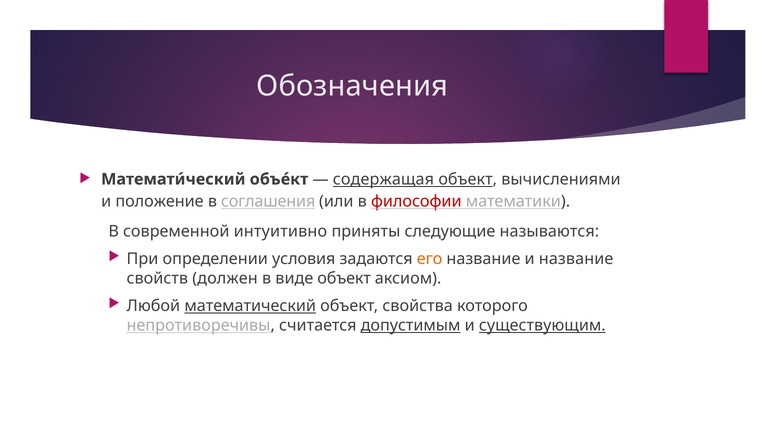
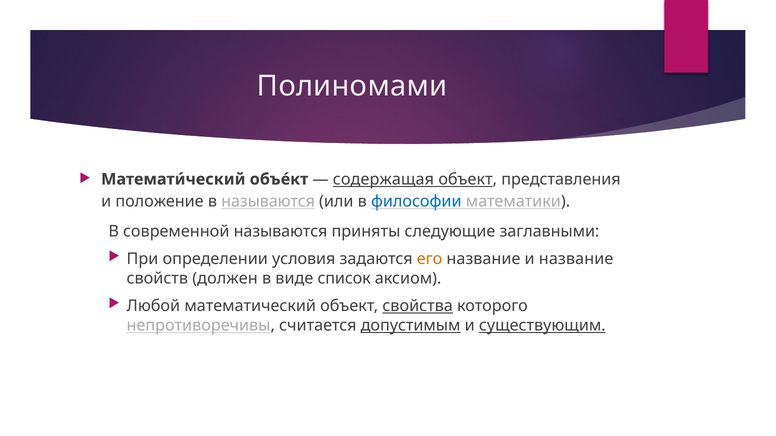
Обозначения: Обозначения -> Полиномами (352, 86)
вычислениями: вычислениями -> представления (561, 179)
в соглашения: соглашения -> называются (268, 202)
философии colour: red -> blue (416, 202)
современной интуитивно: интуитивно -> называются (281, 232)
называются: называются -> заглавными (549, 232)
виде объект: объект -> список (344, 279)
математический underline: present -> none (250, 306)
свойства underline: none -> present (418, 306)
